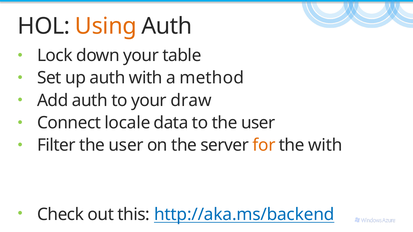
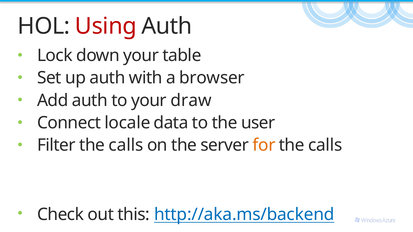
Using colour: orange -> red (106, 26)
method: method -> browser (212, 78)
Filter the user: user -> calls (126, 146)
with: with -> calls (325, 146)
